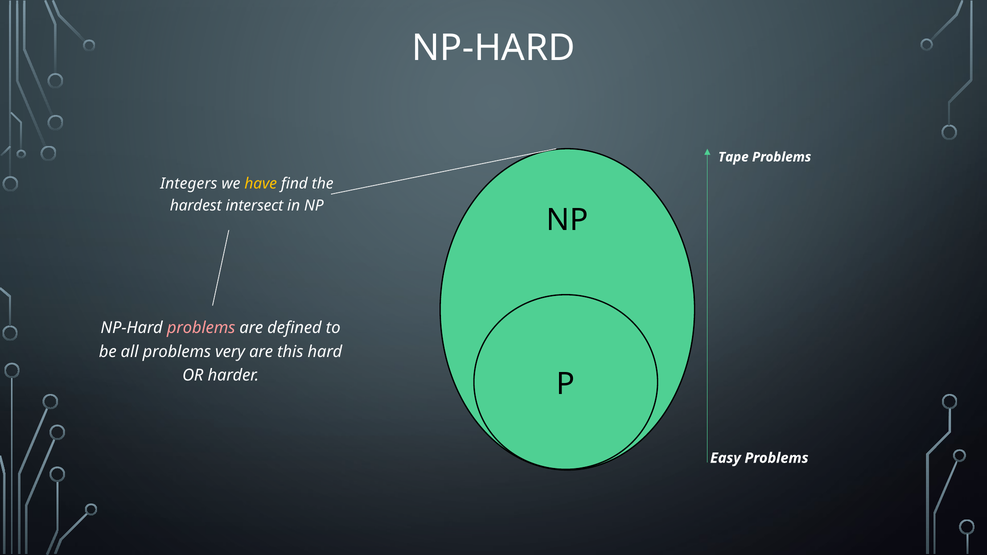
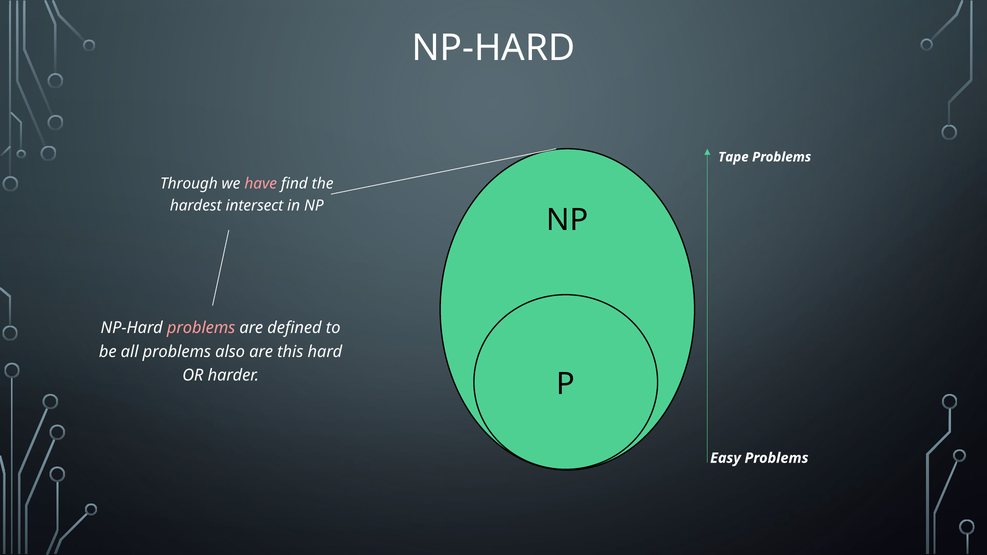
Integers: Integers -> Through (189, 184)
have colour: yellow -> pink (261, 184)
very: very -> also (230, 352)
